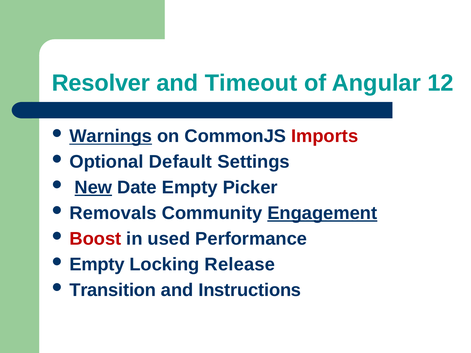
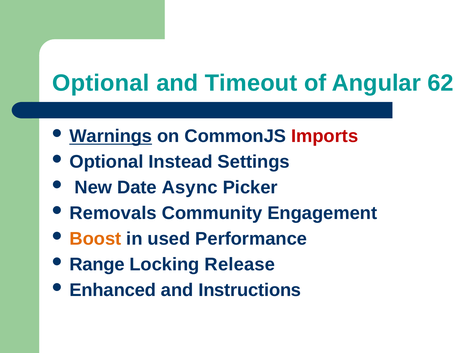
Resolver: Resolver -> Optional (101, 83)
12: 12 -> 62 (440, 83)
Default: Default -> Instead (181, 162)
New underline: present -> none (93, 188)
Date Empty: Empty -> Async (190, 188)
Engagement underline: present -> none (322, 213)
Boost colour: red -> orange (95, 239)
Empty: Empty -> Range (97, 265)
Transition: Transition -> Enhanced (113, 290)
